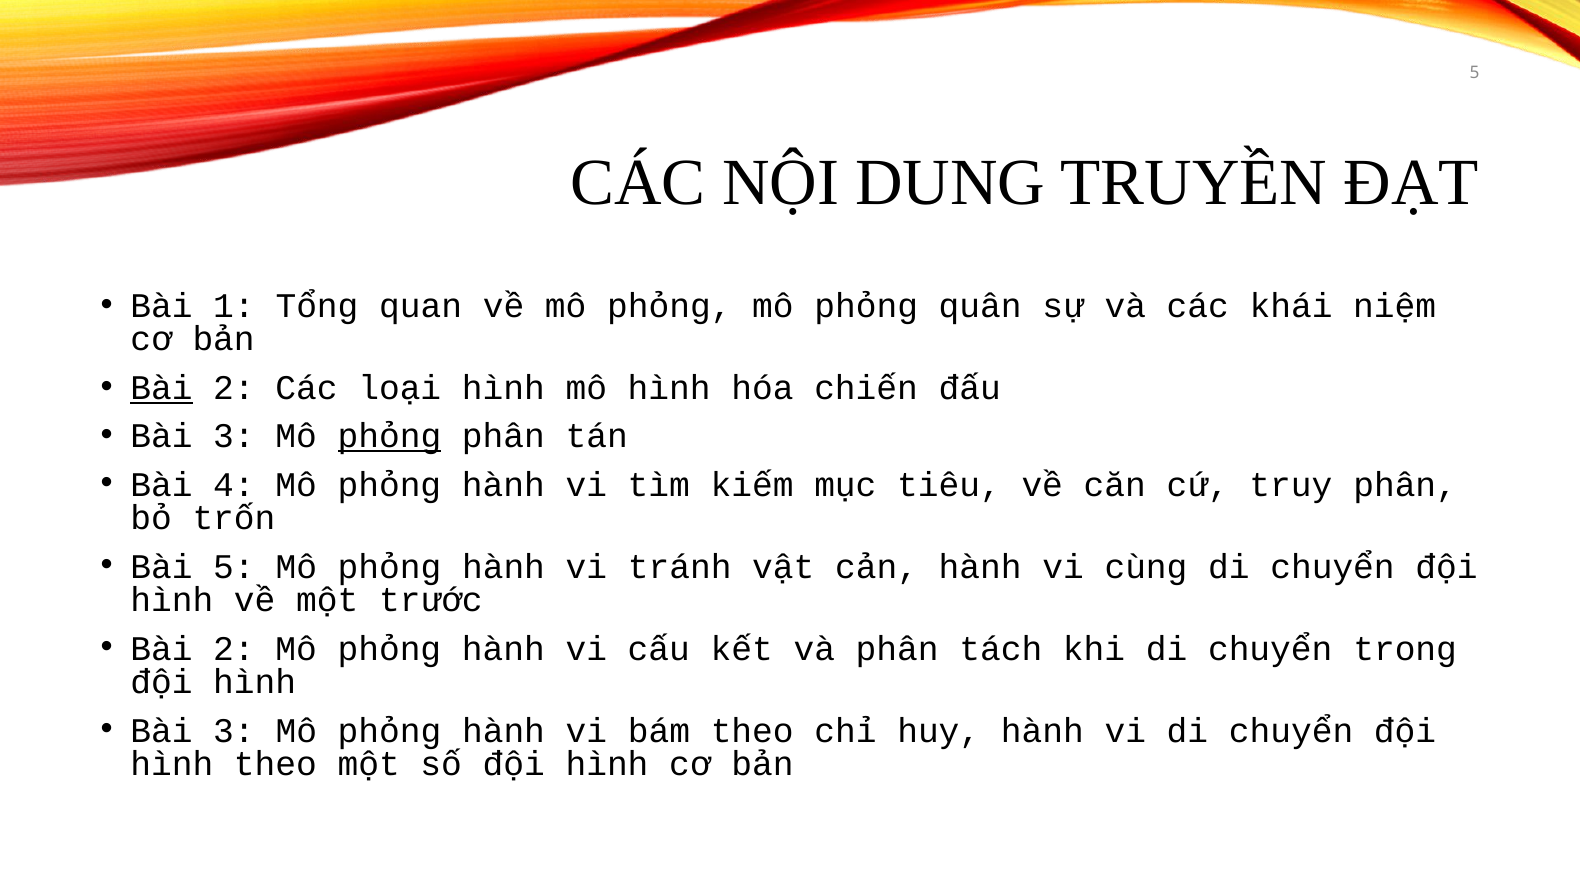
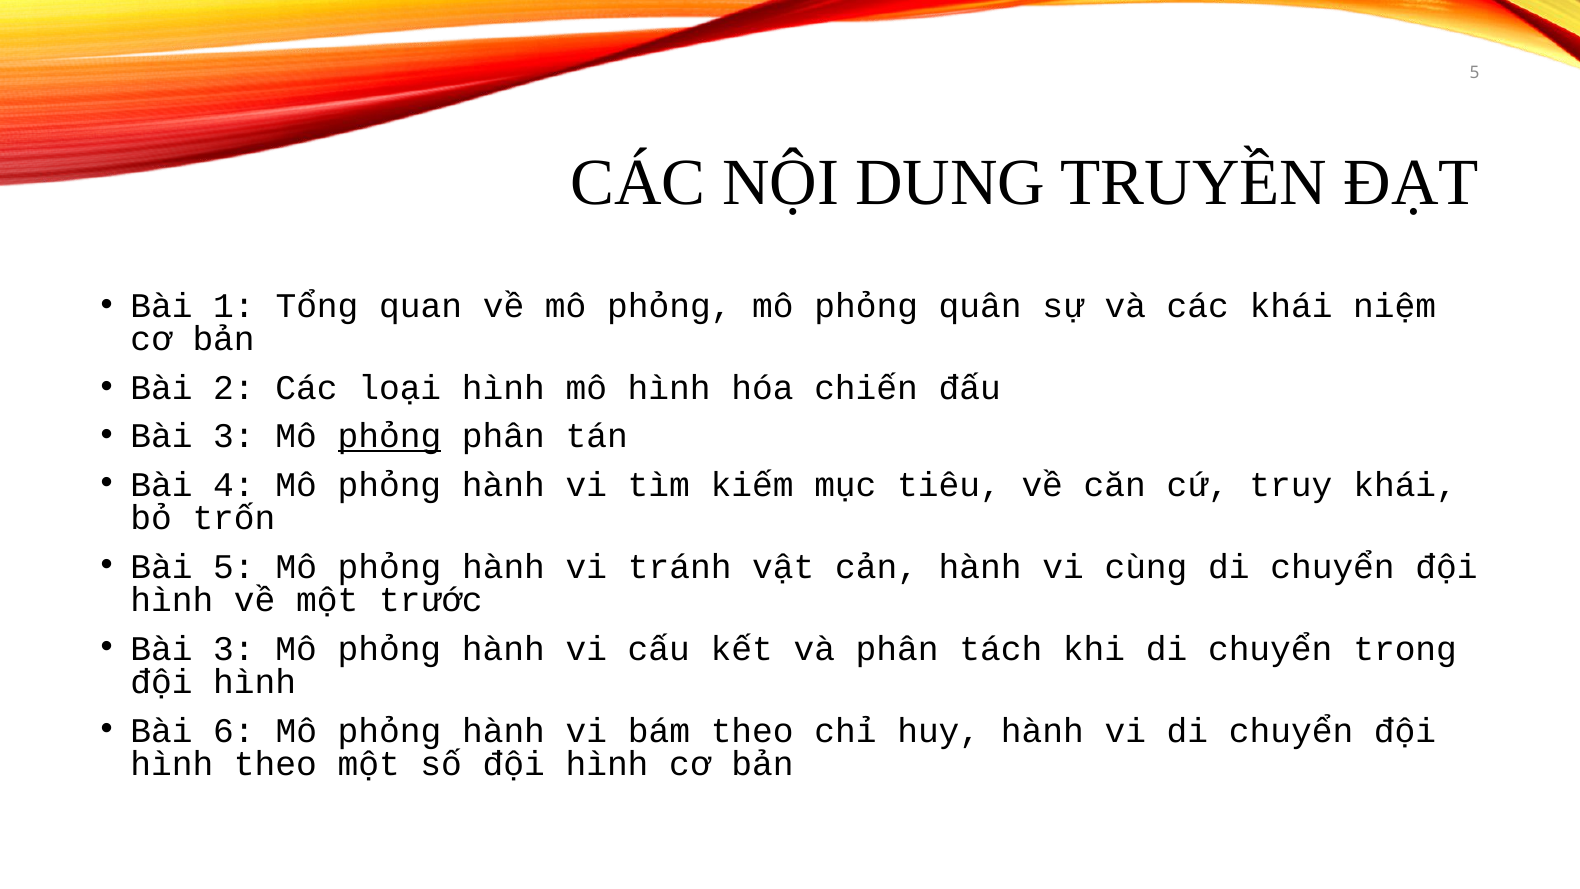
Bài underline: present -> none (161, 388)
truy phân: phân -> khái (1405, 485)
2: 2 -> 3 (234, 648)
3: 3 -> 6 (234, 730)
